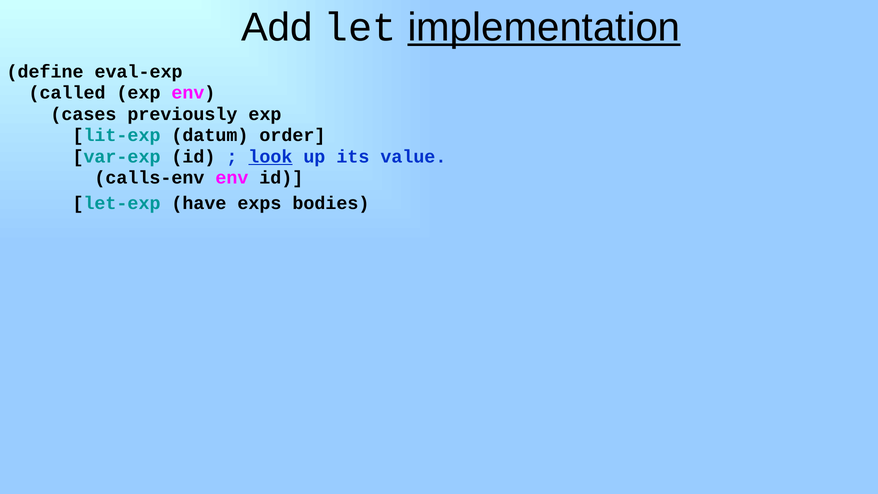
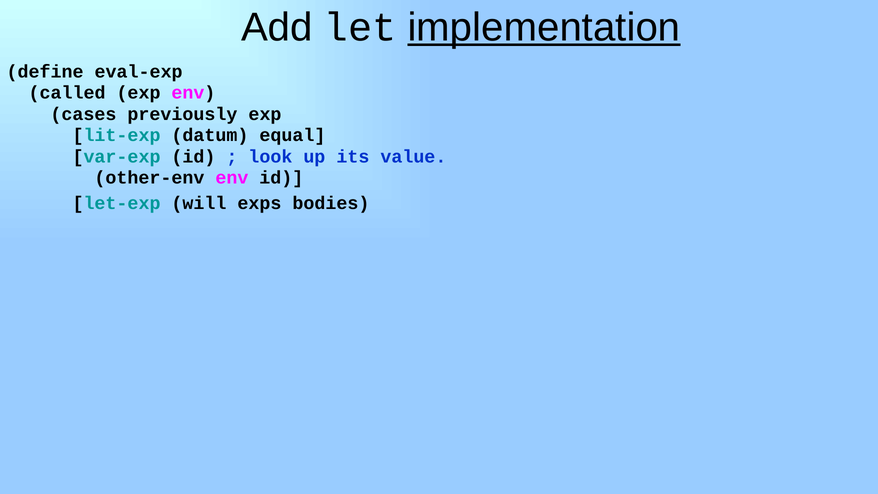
order: order -> equal (292, 135)
look underline: present -> none (270, 157)
calls-env: calls-env -> other-env (149, 178)
have: have -> will (199, 203)
